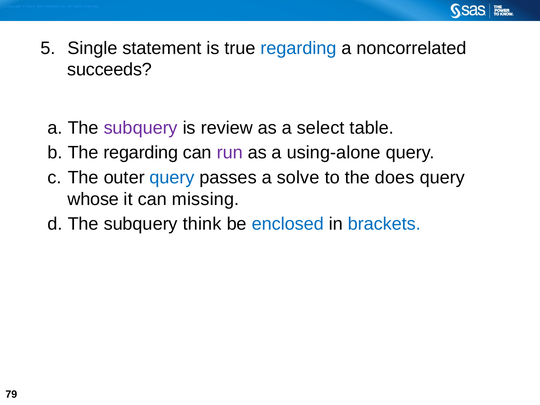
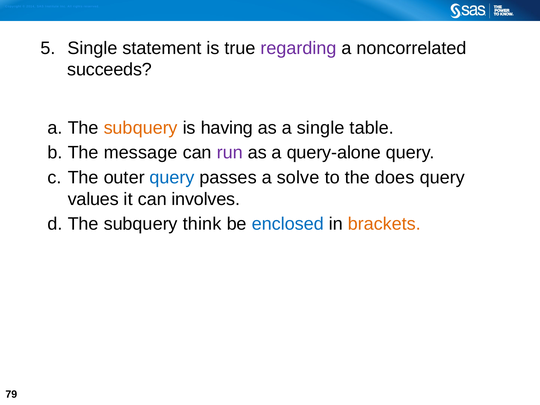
regarding colour: blue -> purple (298, 48)
subquery colour: purple -> orange (141, 128)
review: review -> having (227, 128)
a select: select -> single (321, 128)
The regarding: regarding -> message (141, 153)
using-alone: using-alone -> query-alone (334, 153)
whose: whose -> values (93, 199)
missing: missing -> involves (206, 199)
brackets colour: blue -> orange (384, 224)
